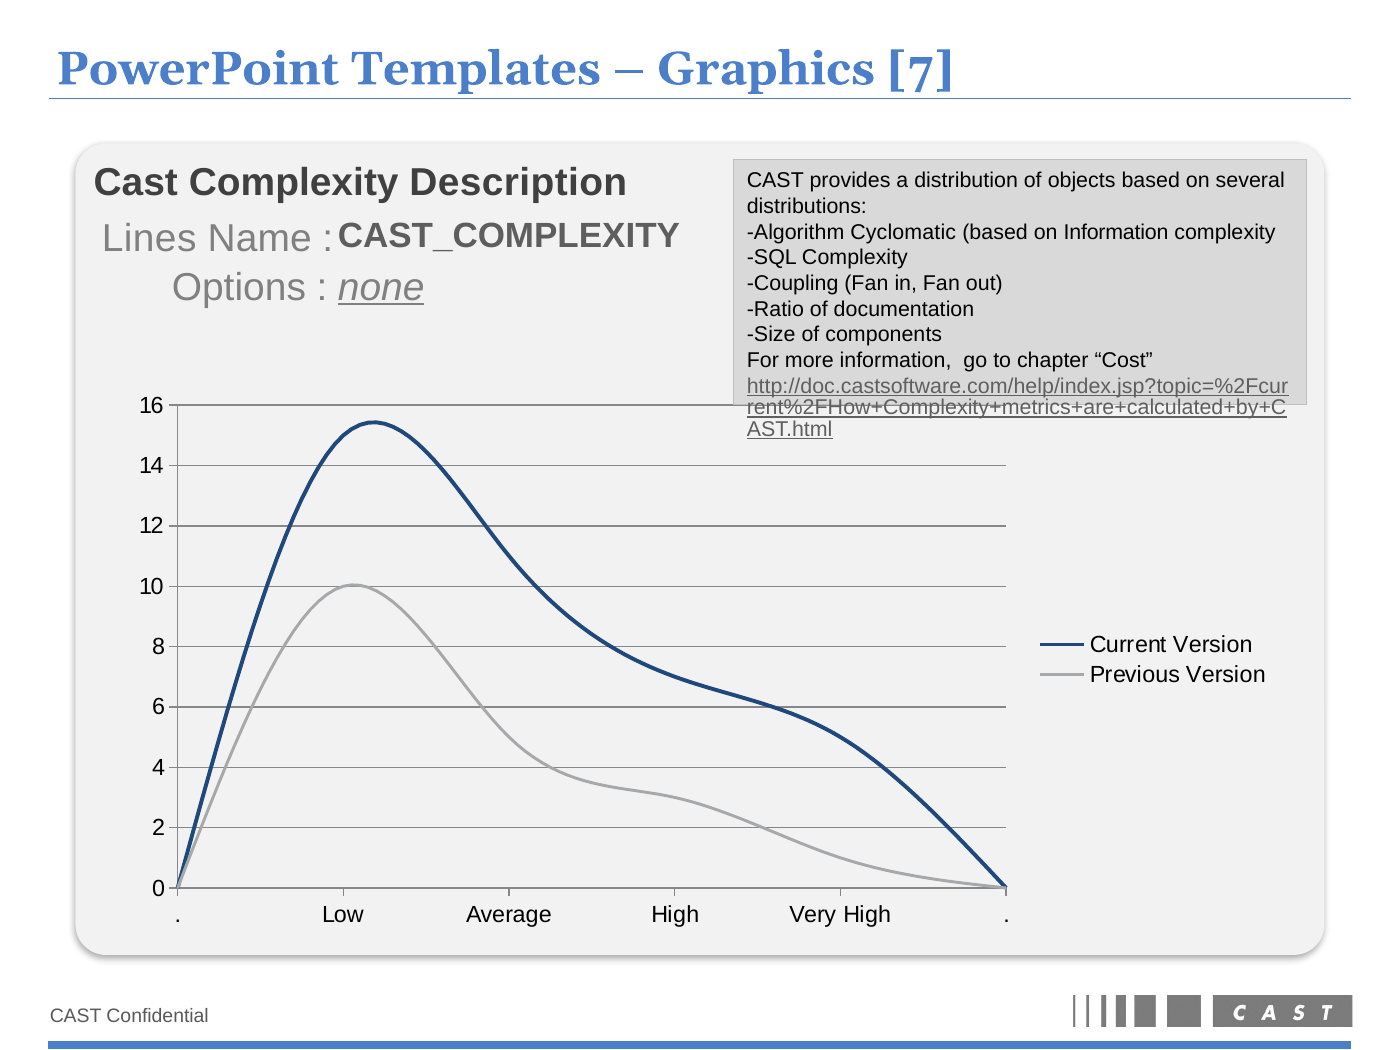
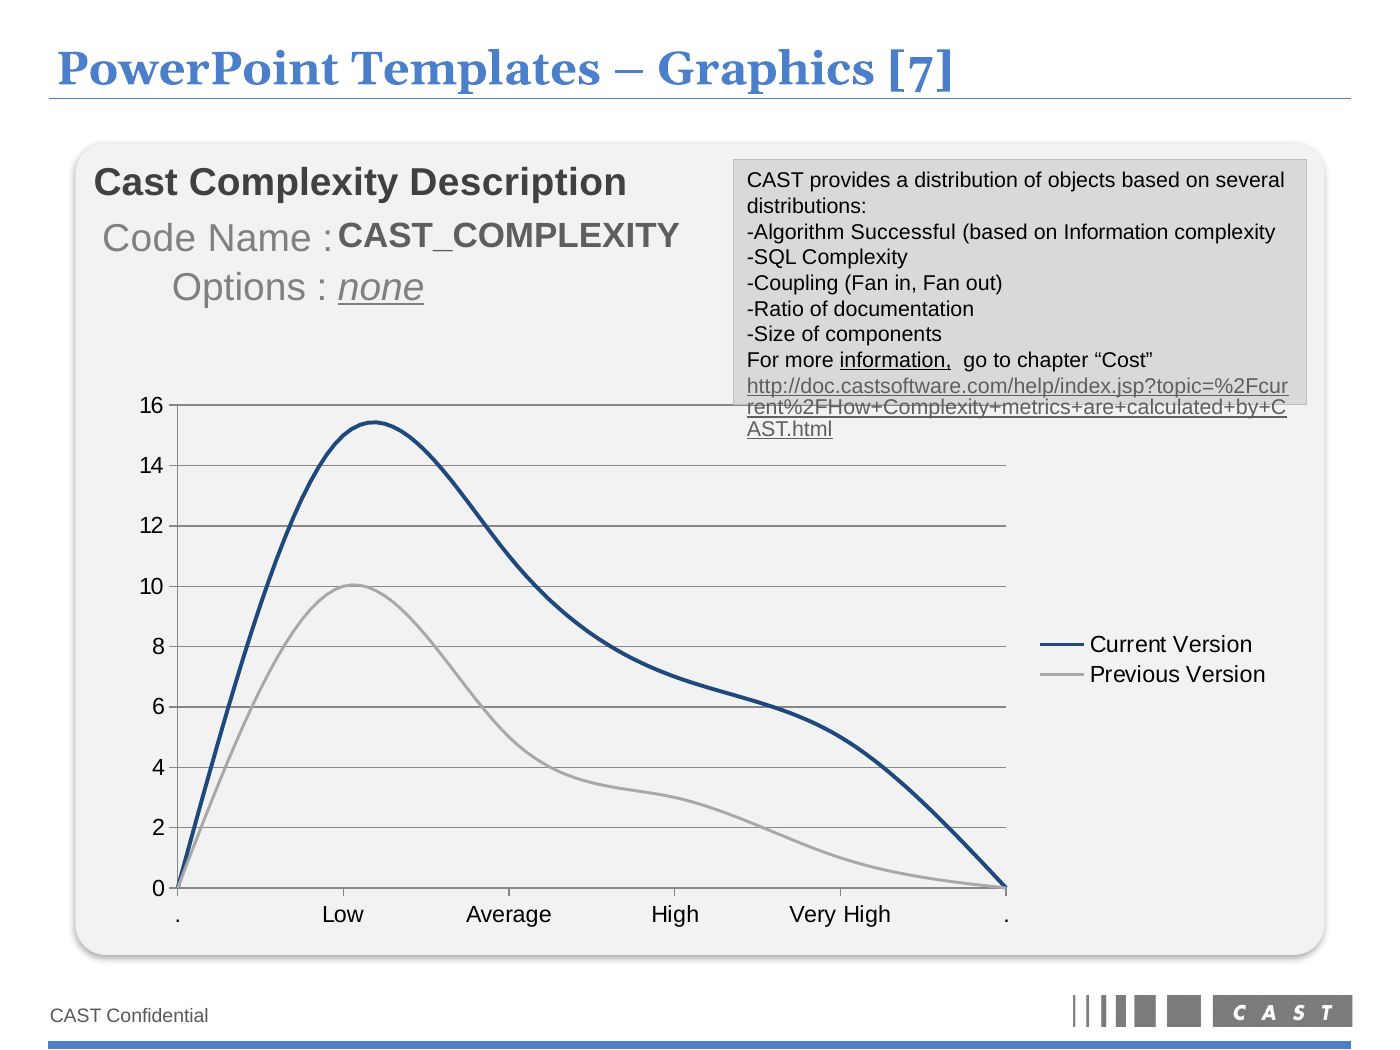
Lines: Lines -> Code (149, 238)
Cyclomatic: Cyclomatic -> Successful (903, 232)
information underline: none -> present (896, 361)
